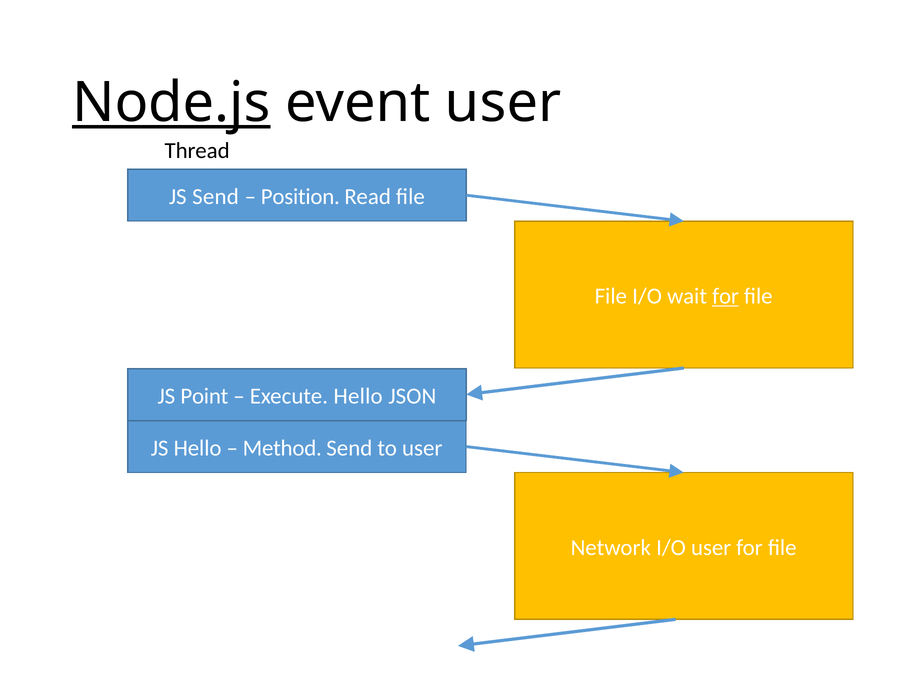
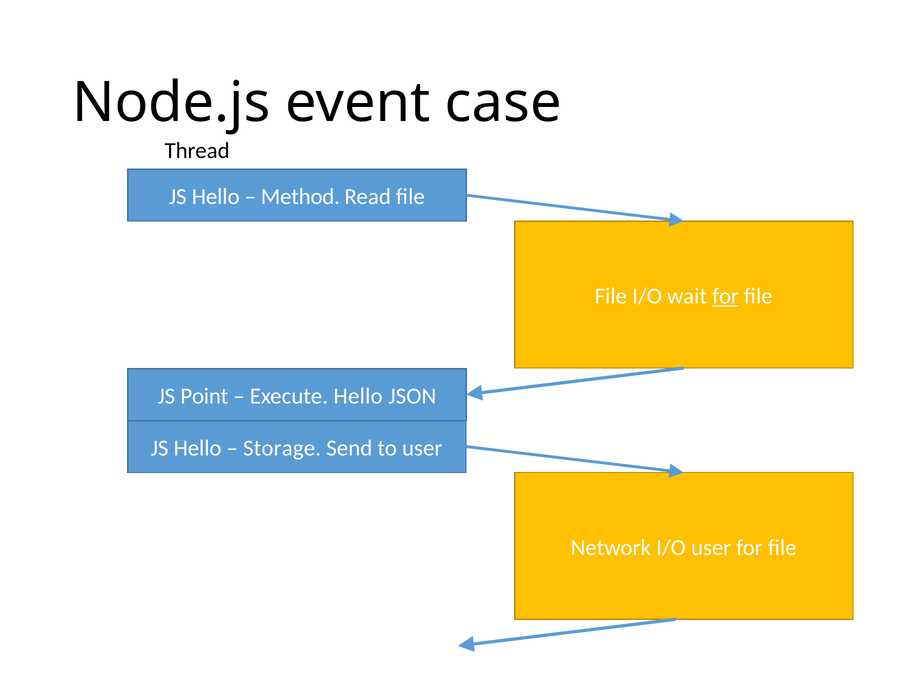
Node.js underline: present -> none (171, 103)
event user: user -> case (503, 103)
Send: Send -> Hello (216, 197)
Position: Position -> Method (300, 197)
Method: Method -> Storage (282, 448)
